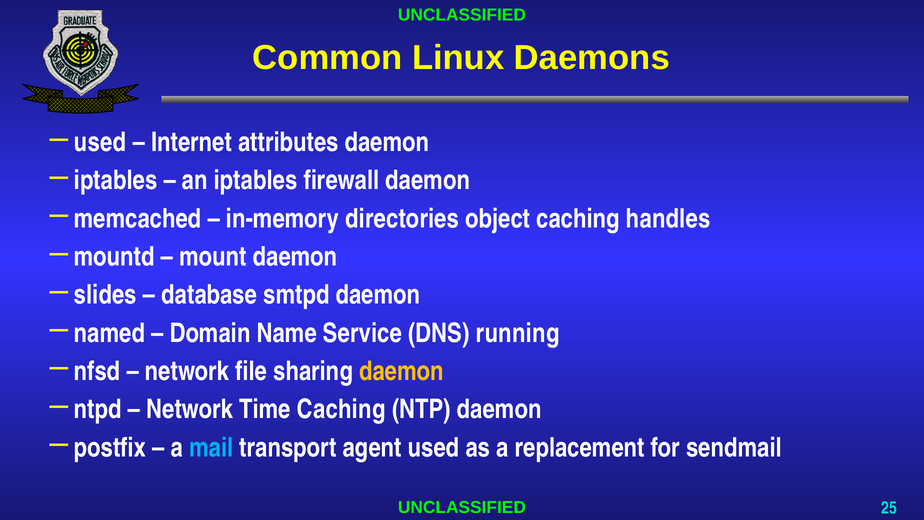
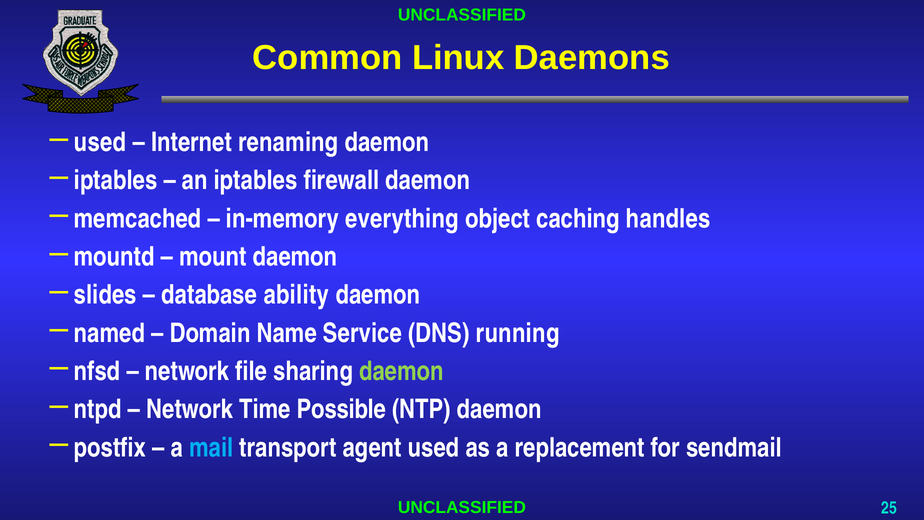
attributes: attributes -> renaming (288, 142)
directories: directories -> everything (402, 219)
smtpd: smtpd -> ability (296, 295)
daemon colour: yellow -> light green (401, 371)
Time Caching: Caching -> Possible (342, 409)
